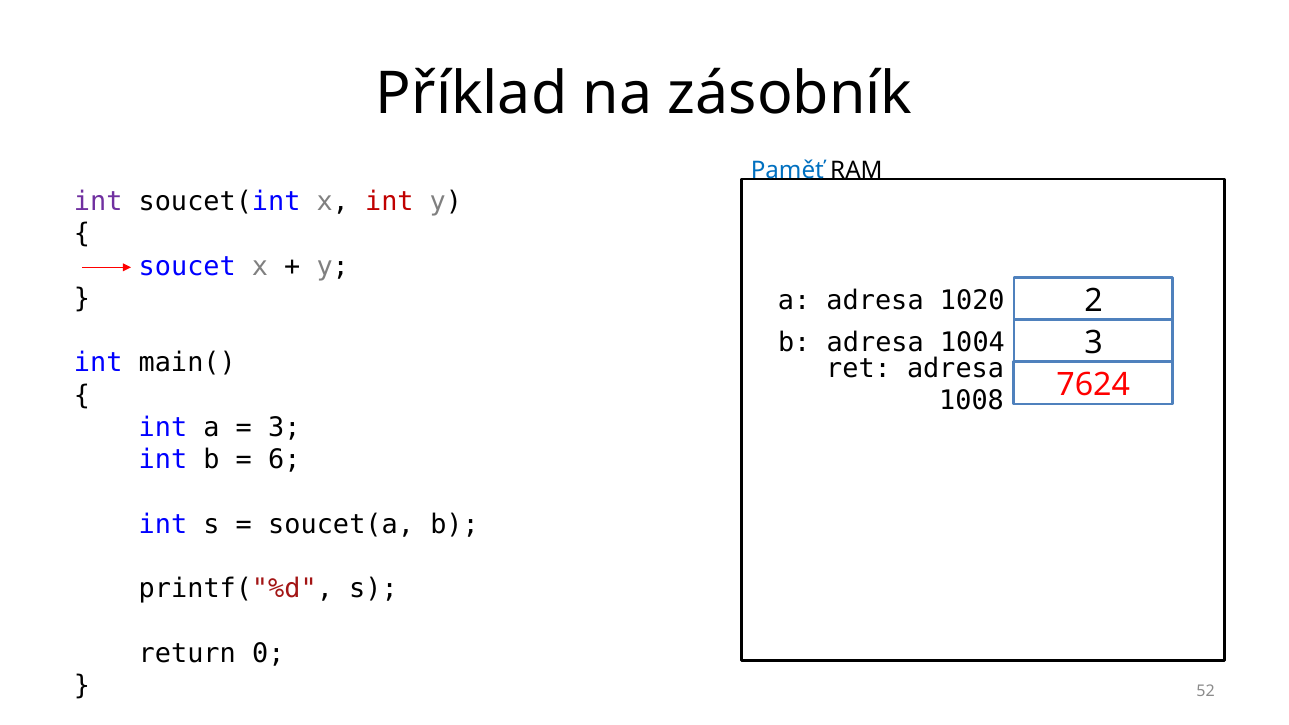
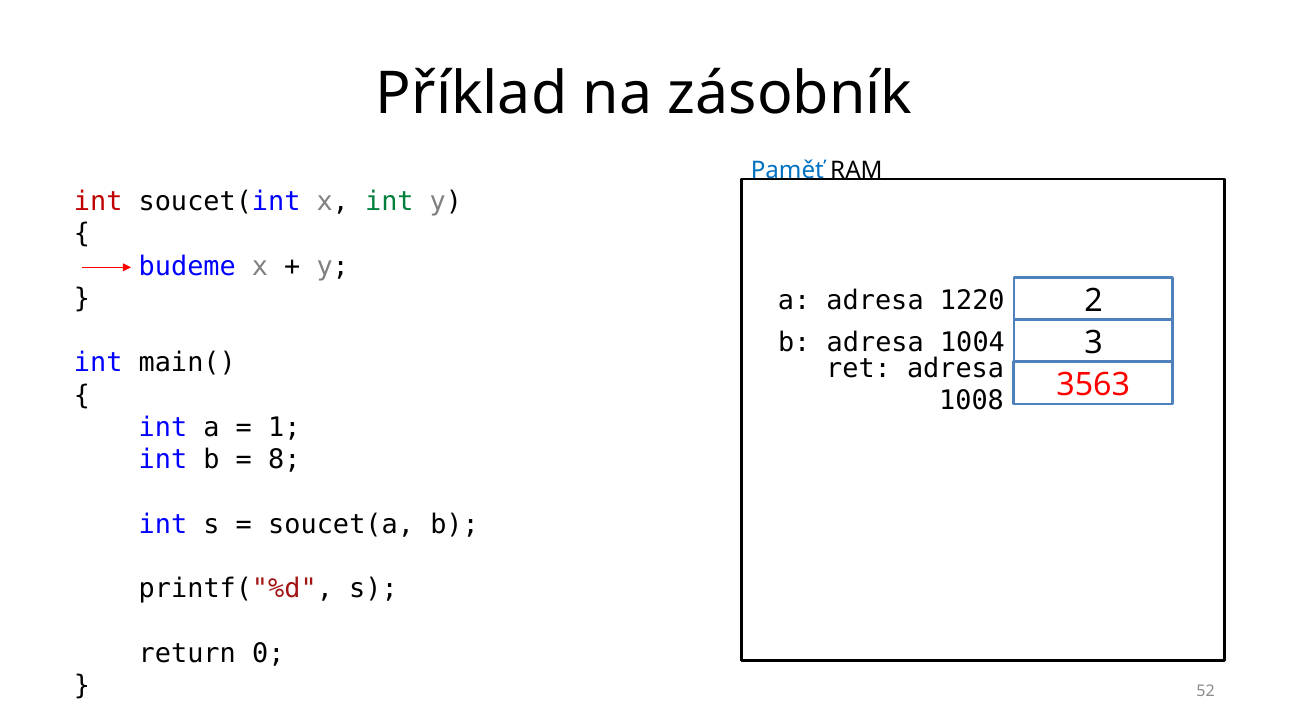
int colour: purple -> red (98, 202)
int colour: red -> green (389, 202)
soucet: soucet -> budeme (187, 266)
1020: 1020 -> 1220 (972, 300)
7624: 7624 -> 3563 (1093, 385)
3: 3 -> 1 (284, 428)
6: 6 -> 8 (284, 460)
